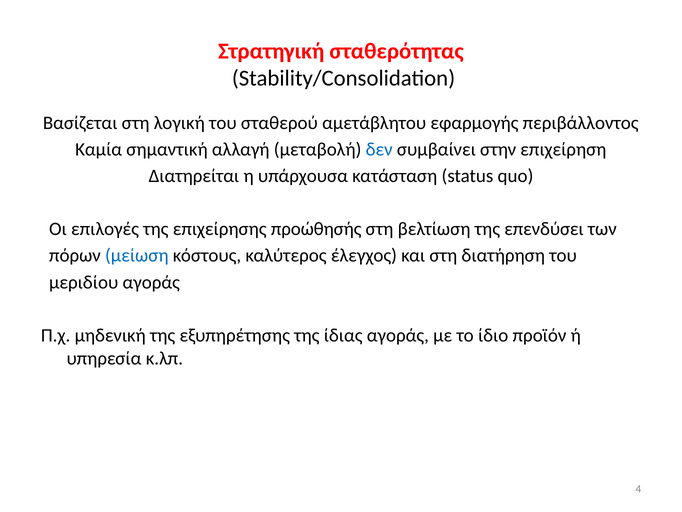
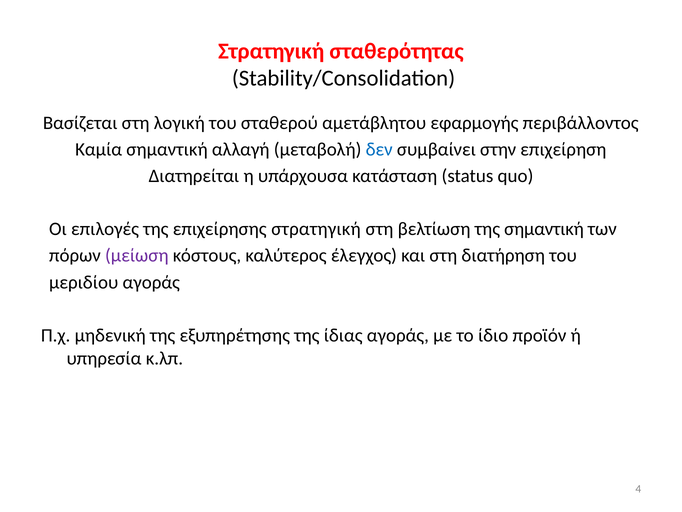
επιχείρησης προώθησής: προώθησής -> στρατηγική (316, 229)
της επενδύσει: επενδύσει -> σημαντική (544, 229)
μείωση colour: blue -> purple (137, 255)
